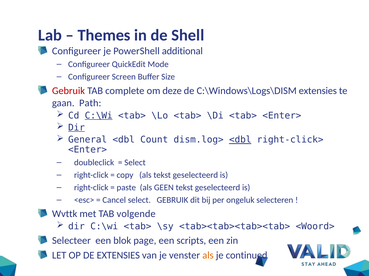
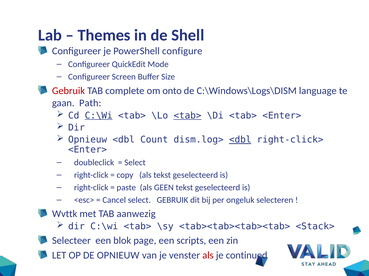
additional: additional -> configure (182, 51)
deze: deze -> onto (172, 91)
C:\Windows\Logs\DISM extensies: extensies -> language (318, 91)
<tab> underline: none -> present (187, 116)
Dir underline: present -> none (76, 128)
General: General -> Opnieuw (88, 140)
volgende: volgende -> aanwezig (136, 214)
<Woord>: <Woord> -> <Stack> (315, 227)
DE EXTENSIES: EXTENSIES -> OPNIEUW (118, 256)
als colour: orange -> red (208, 256)
